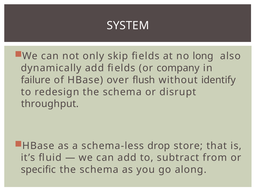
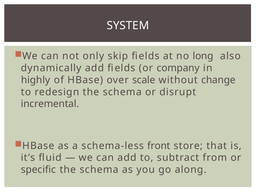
failure: failure -> highly (36, 80)
flush: flush -> scale (144, 80)
identify: identify -> change (218, 80)
throughput: throughput -> incremental (50, 104)
drop: drop -> front (159, 146)
